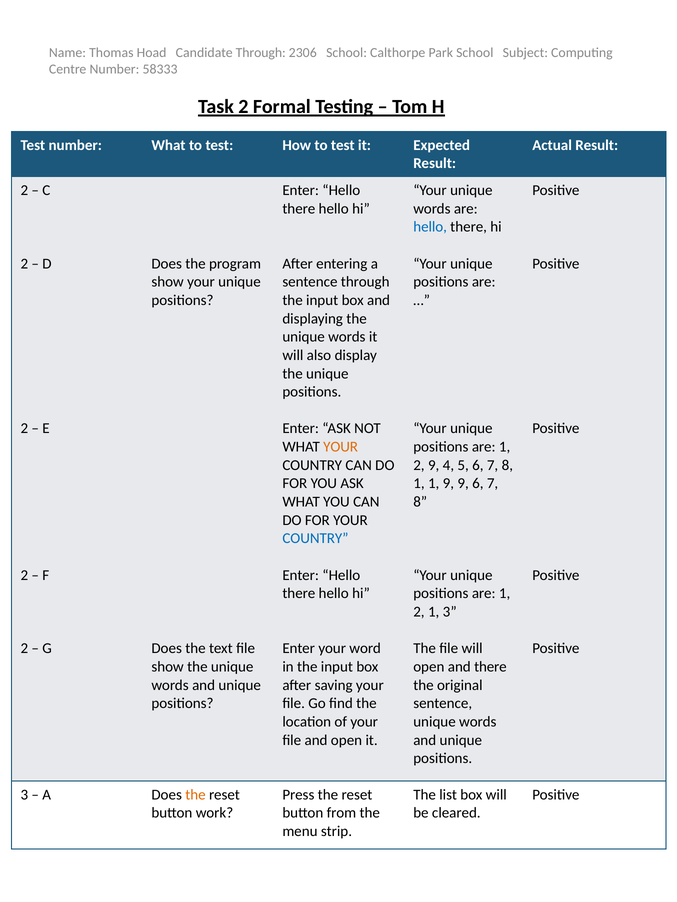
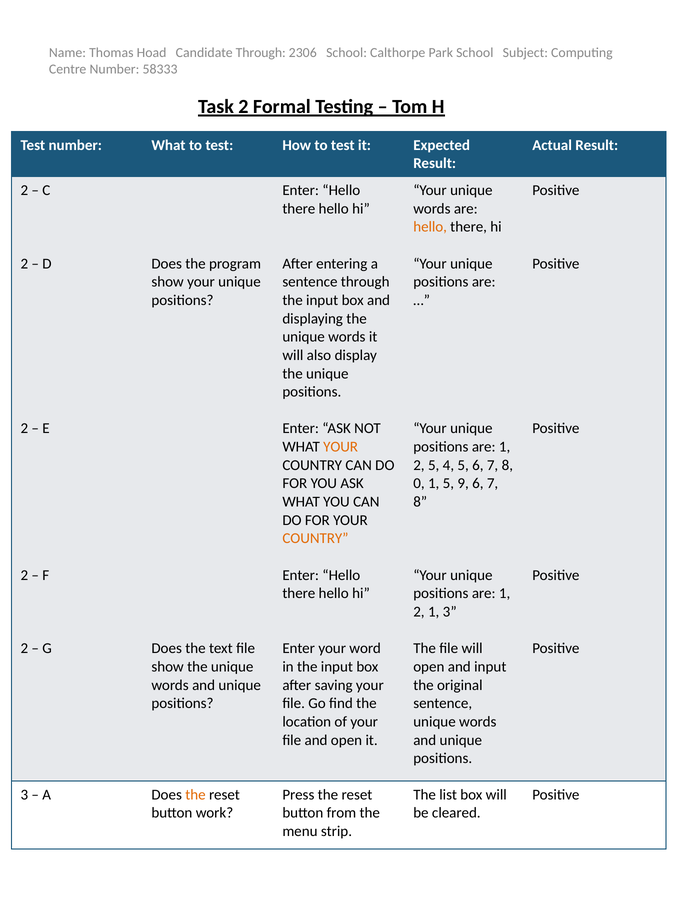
hello colour: blue -> orange (430, 227)
2 9: 9 -> 5 (434, 466)
1: 1 -> 0 (419, 484)
1 9: 9 -> 5 (448, 484)
COUNTRY colour: blue -> orange (315, 539)
and there: there -> input (490, 667)
